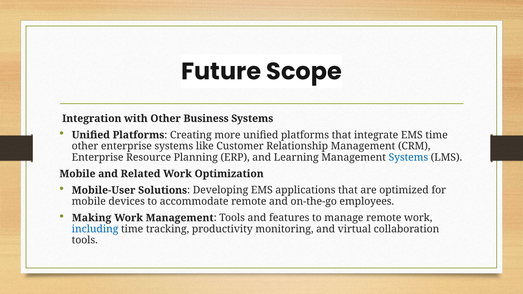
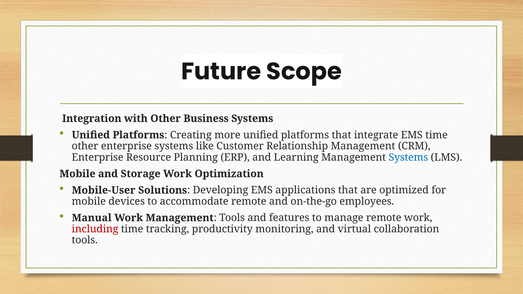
Related: Related -> Storage (141, 174)
Making: Making -> Manual (92, 218)
including colour: blue -> red (95, 229)
